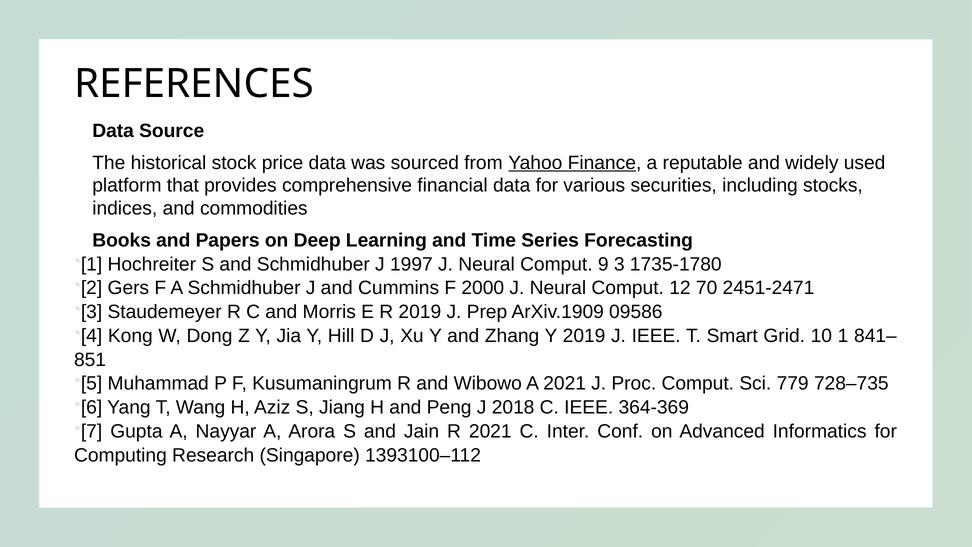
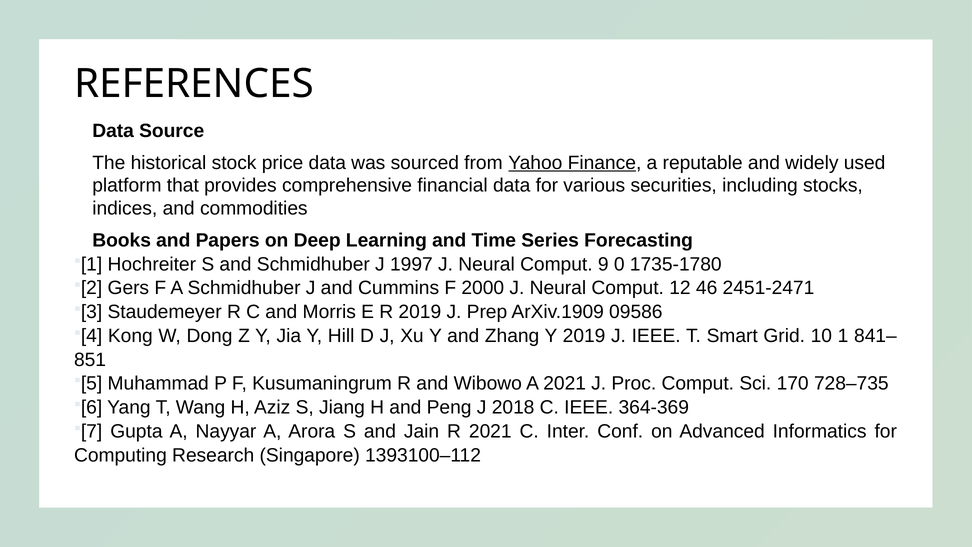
3: 3 -> 0 (619, 264)
70: 70 -> 46 (707, 288)
779: 779 -> 170 (793, 383)
